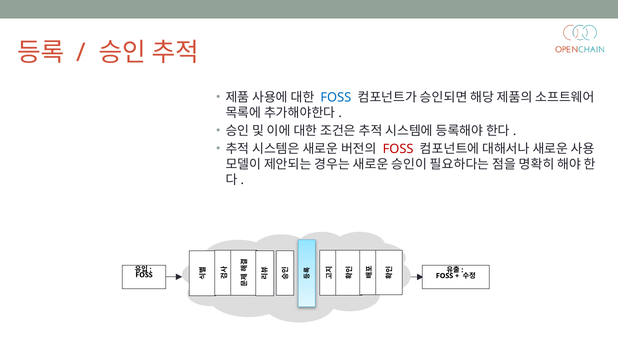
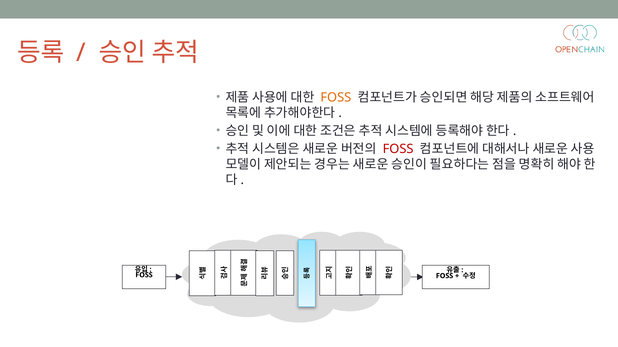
FOSS colour: blue -> orange (336, 98)
